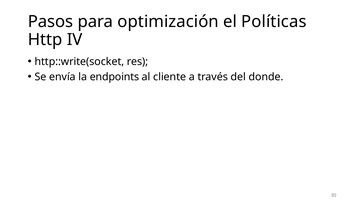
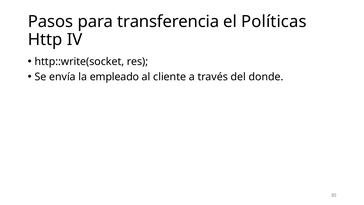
optimización: optimización -> transferencia (168, 22)
endpoints: endpoints -> empleado (114, 77)
